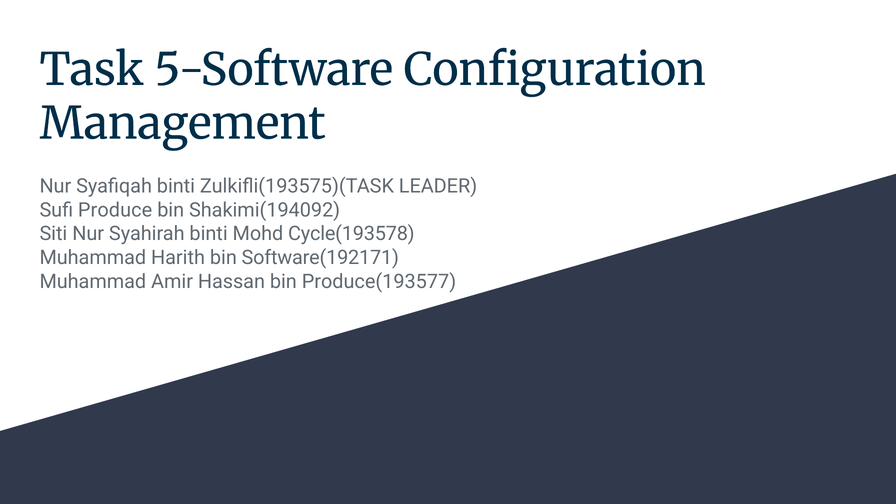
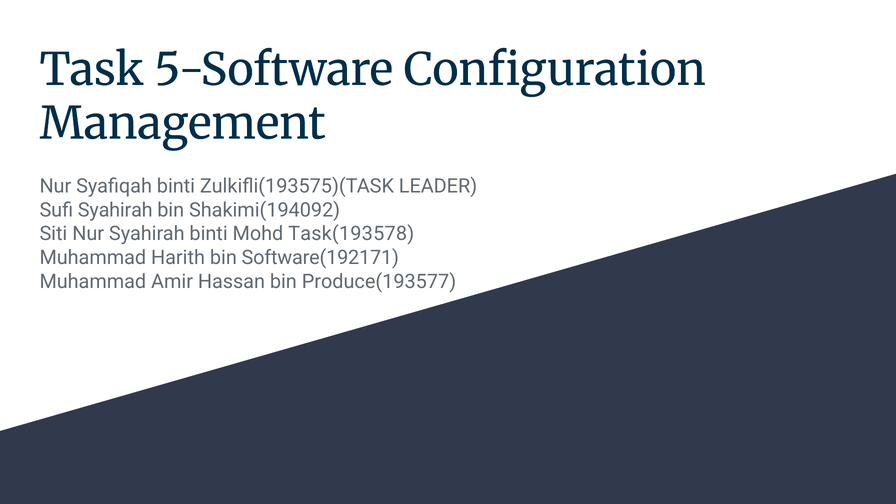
Sufi Produce: Produce -> Syahirah (115, 210)
Cycle(193578: Cycle(193578 -> Task(193578 (351, 234)
